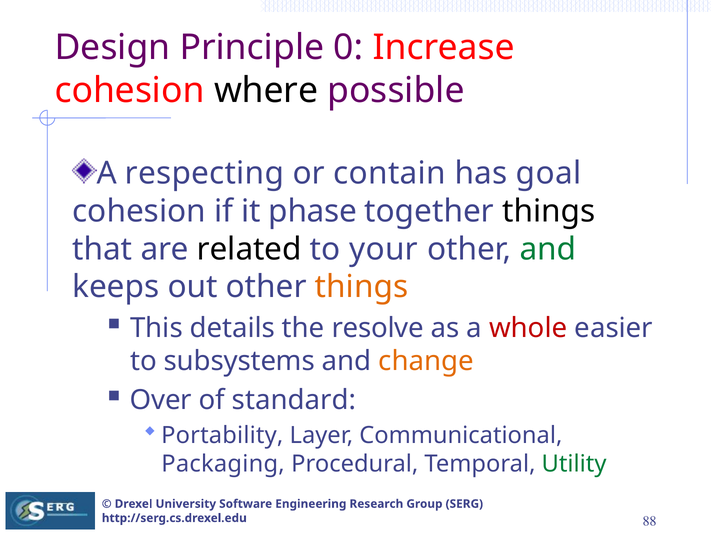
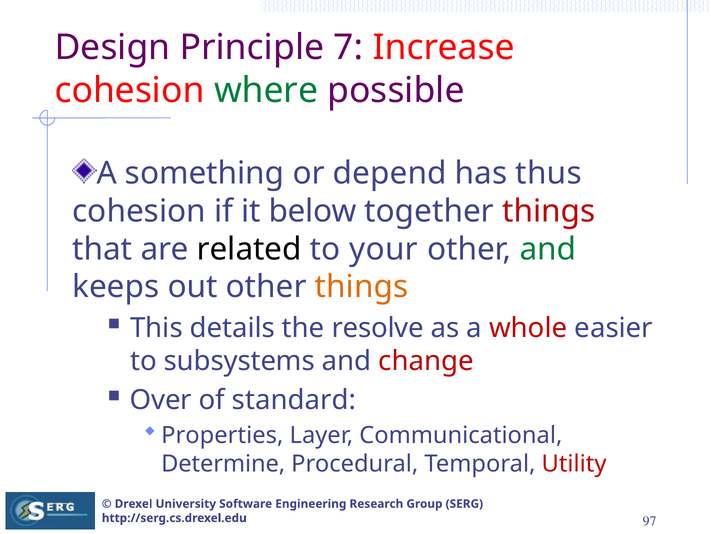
0: 0 -> 7 (348, 47)
where colour: black -> green (266, 90)
respecting: respecting -> something (205, 173)
contain: contain -> depend (390, 173)
goal: goal -> thus (549, 173)
phase: phase -> below (313, 211)
things colour: black -> red (549, 211)
change colour: orange -> red (426, 361)
Portability: Portability -> Properties (222, 435)
Packaging: Packaging -> Determine (223, 463)
Utility colour: green -> red (574, 463)
88: 88 -> 97 (650, 520)
